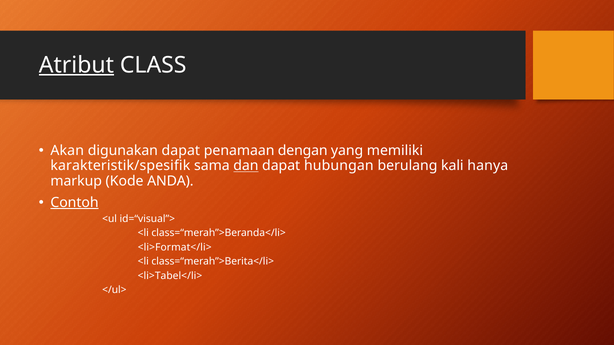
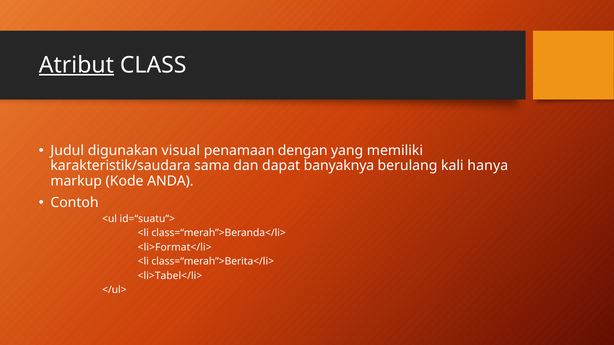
Akan: Akan -> Judul (67, 151)
digunakan dapat: dapat -> visual (181, 151)
karakteristik/spesifik: karakteristik/spesifik -> karakteristik/saudara (120, 166)
dan underline: present -> none (246, 166)
hubungan: hubungan -> banyaknya (339, 166)
Contoh underline: present -> none (75, 203)
id=“visual”>: id=“visual”> -> id=“suatu”> (147, 219)
